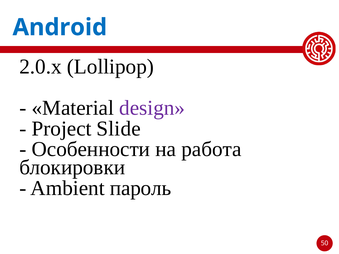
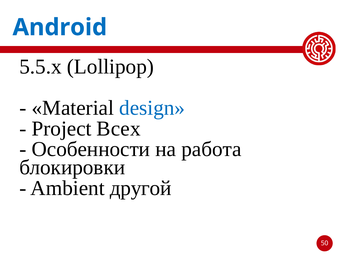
2.0.x: 2.0.x -> 5.5.x (41, 67)
design colour: purple -> blue (152, 108)
Slide: Slide -> Всех (119, 129)
пароль: пароль -> другой (141, 188)
